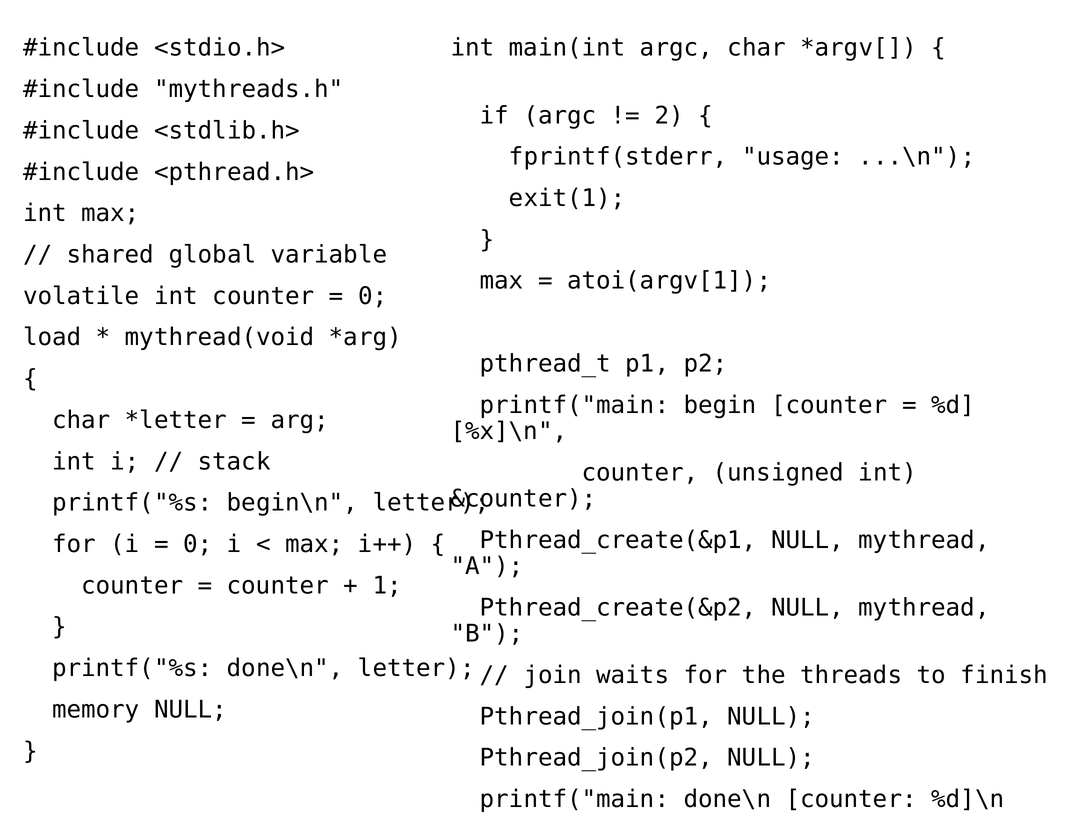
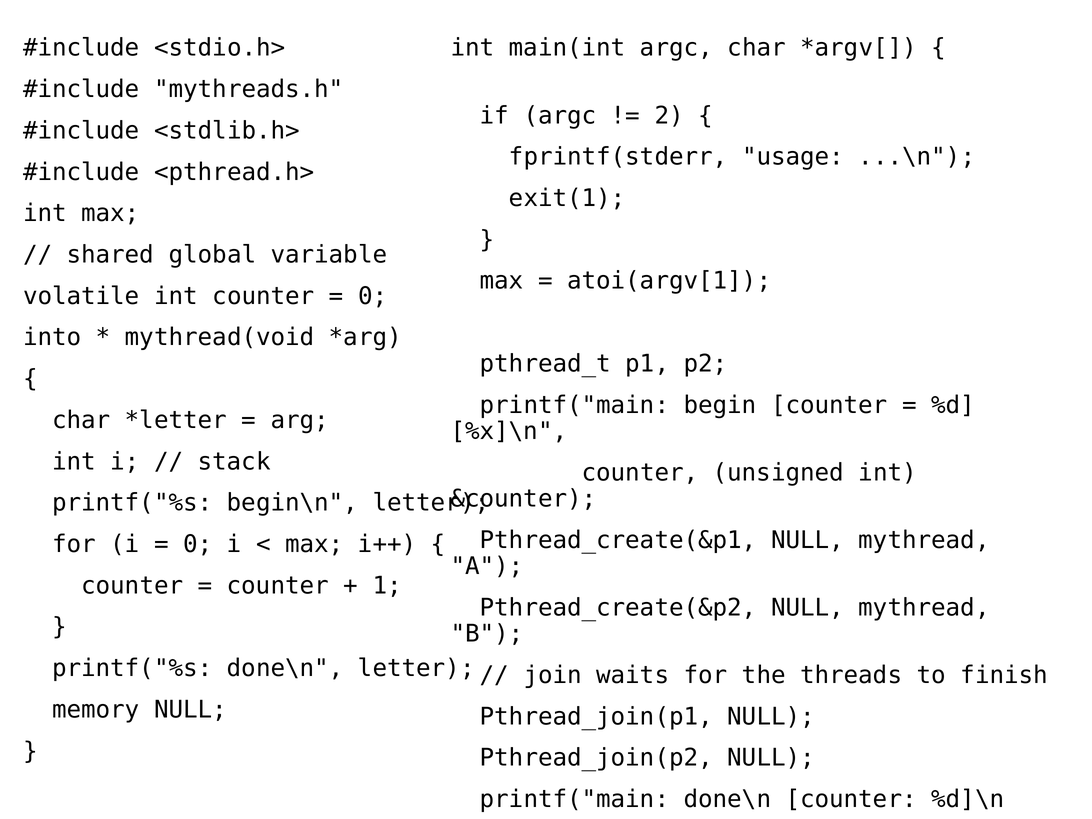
load: load -> into (52, 337)
